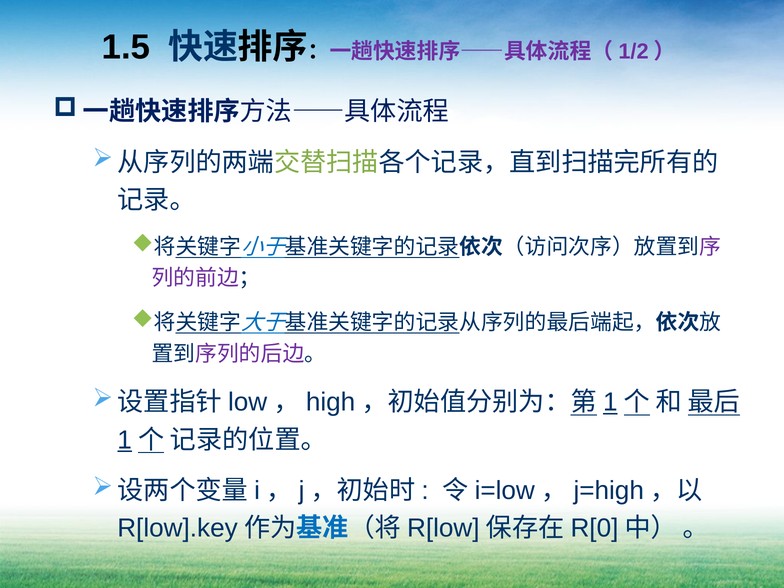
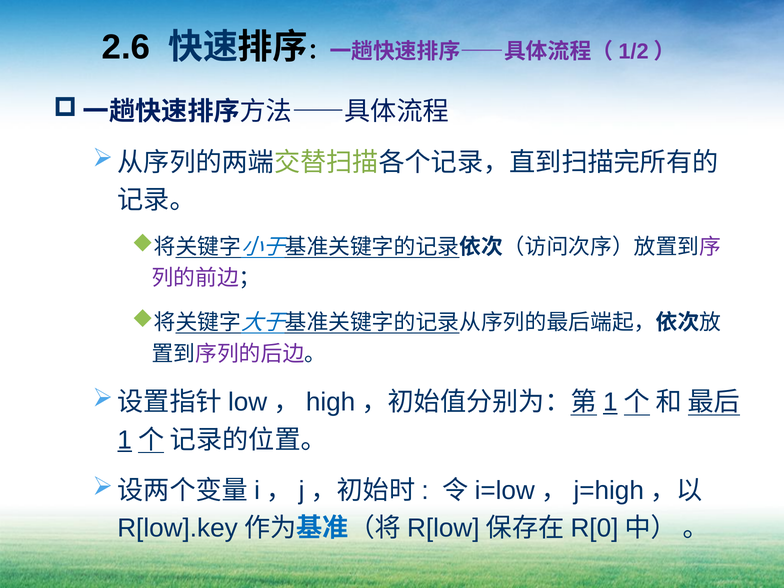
1.5: 1.5 -> 2.6 (126, 47)
